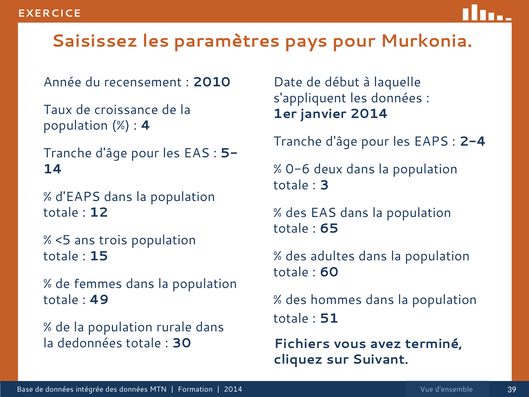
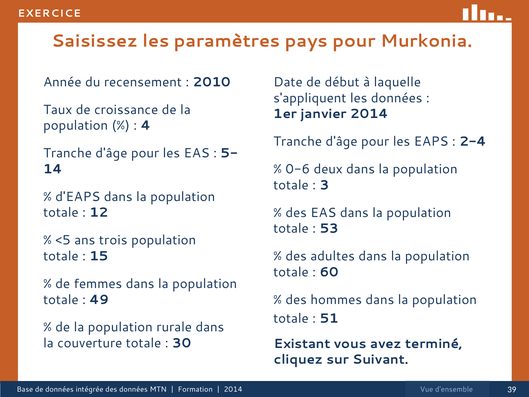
65: 65 -> 53 (329, 228)
dedonnées: dedonnées -> couverture (90, 343)
Fichiers: Fichiers -> Existant (302, 344)
